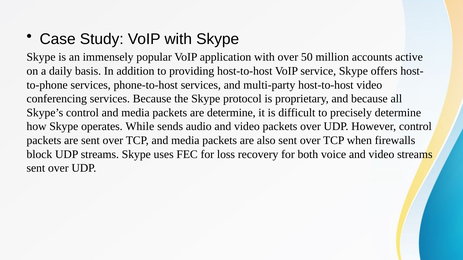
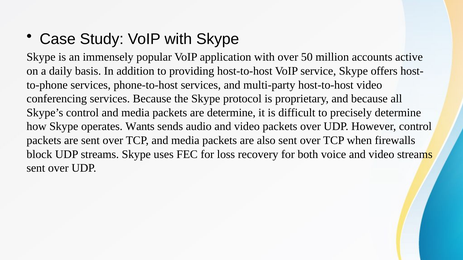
While: While -> Wants (140, 127)
